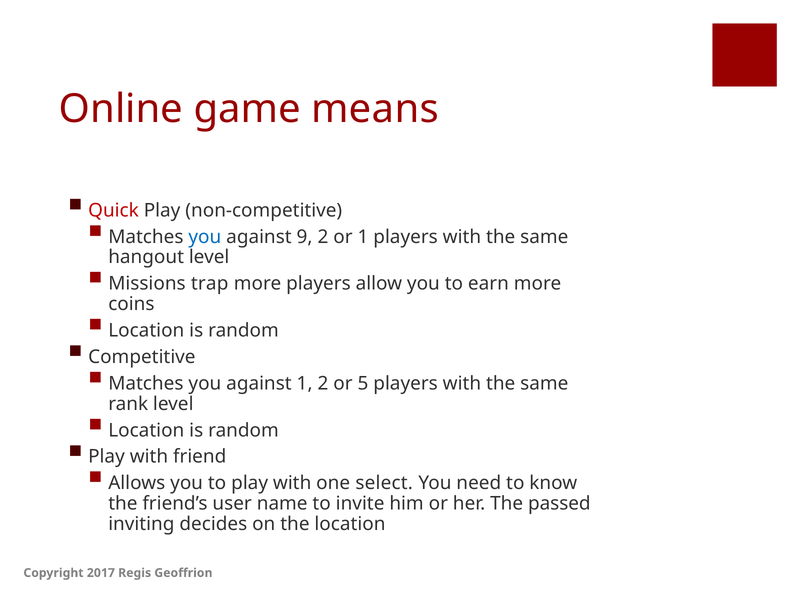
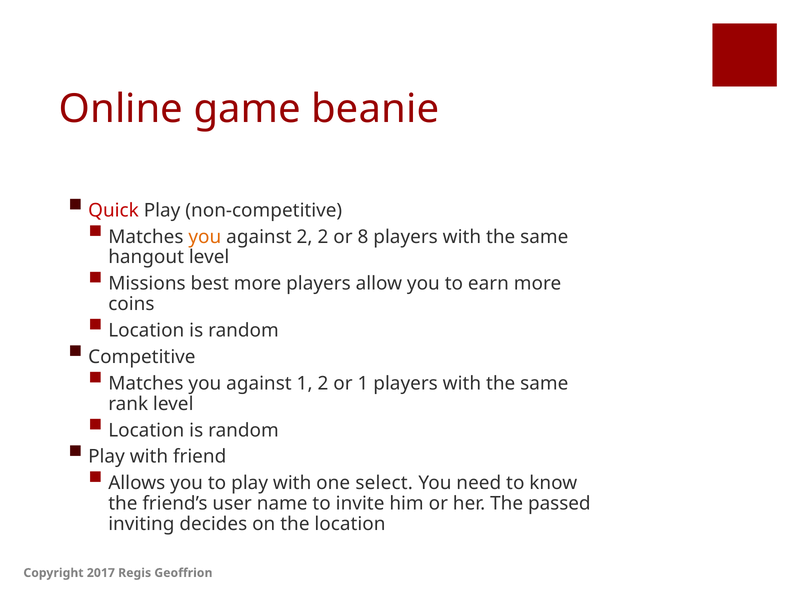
means: means -> beanie (375, 109)
you colour: blue -> orange (205, 237)
against 9: 9 -> 2 (305, 237)
or 1: 1 -> 8 (363, 237)
trap: trap -> best (210, 284)
or 5: 5 -> 1 (363, 384)
